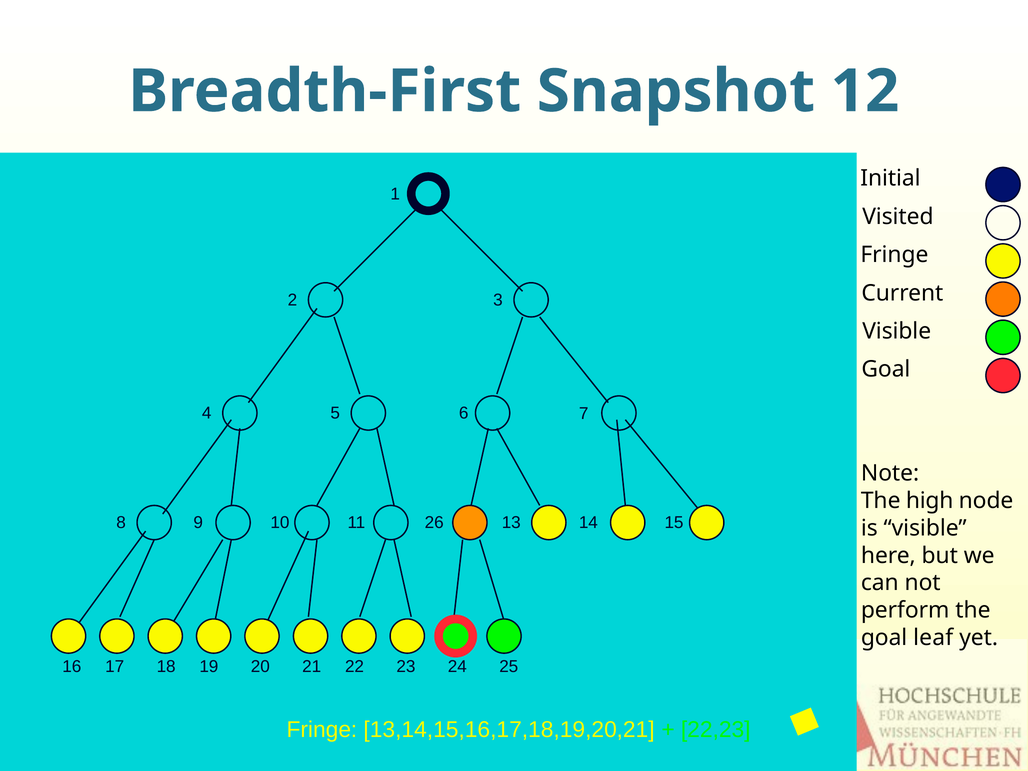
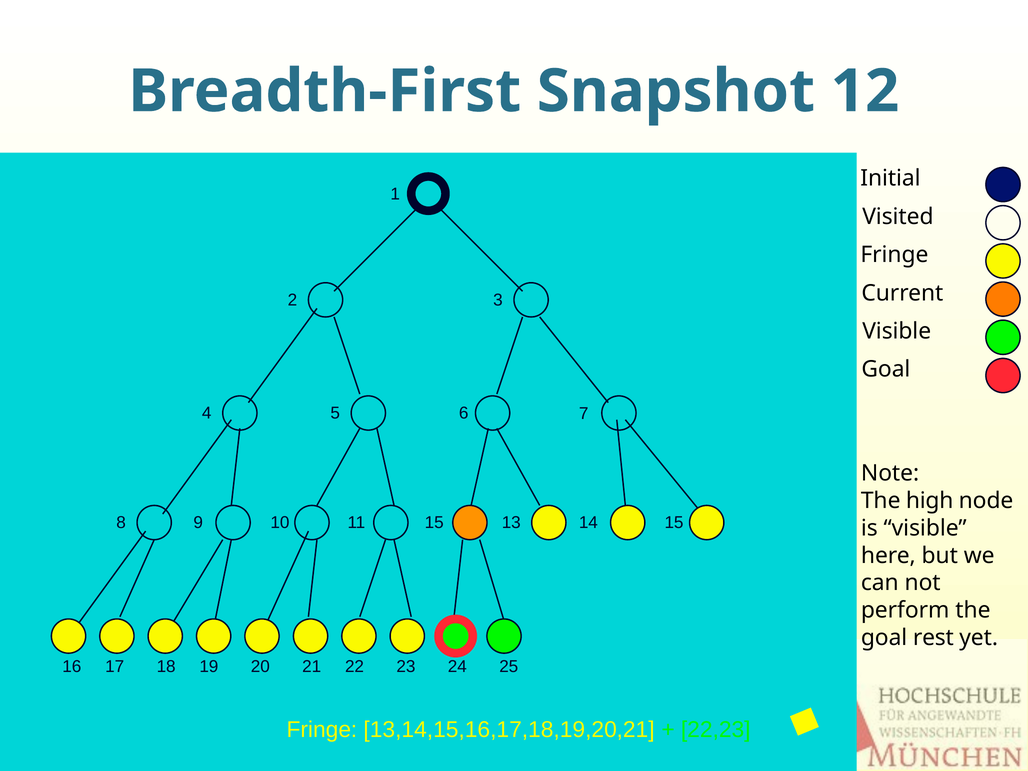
11 26: 26 -> 15 (434, 523)
leaf: leaf -> rest (933, 638)
